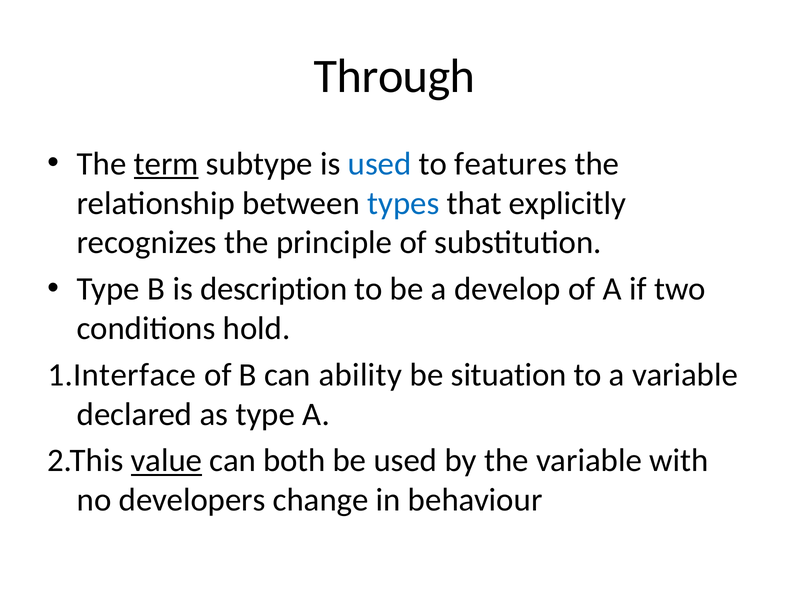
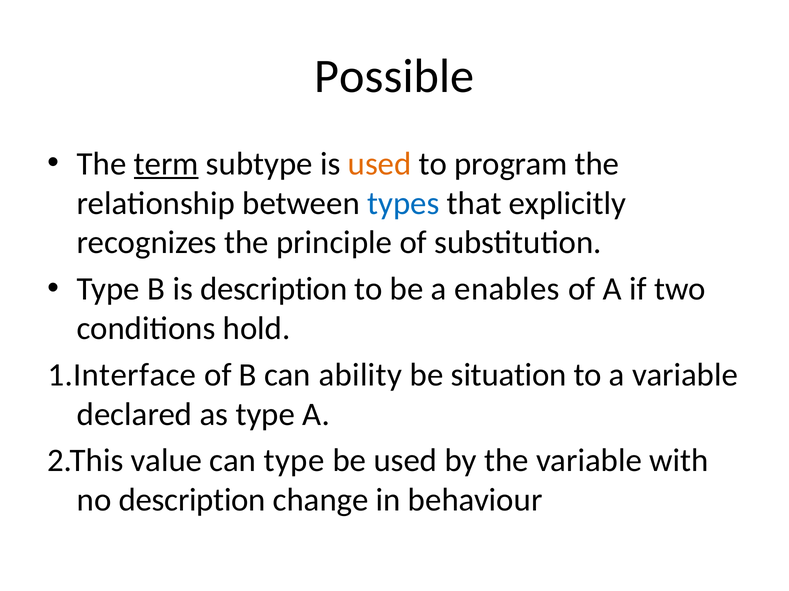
Through: Through -> Possible (394, 76)
used colour: blue -> orange (380, 164)
features: features -> program (511, 164)
develop: develop -> enables (507, 289)
value underline: present -> none (166, 461)
can both: both -> type (294, 461)
no developers: developers -> description (192, 501)
